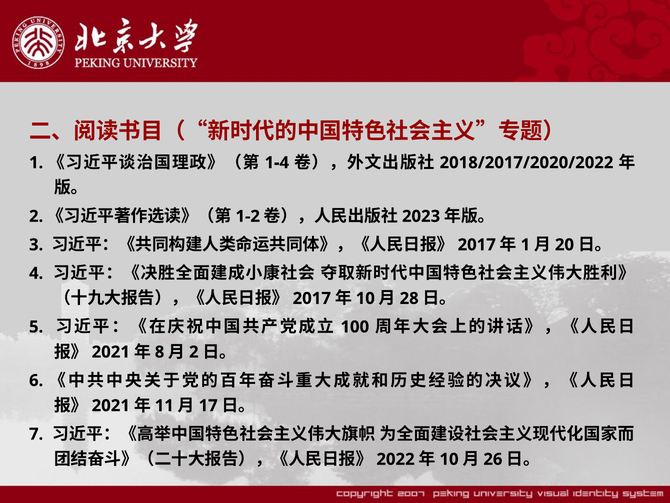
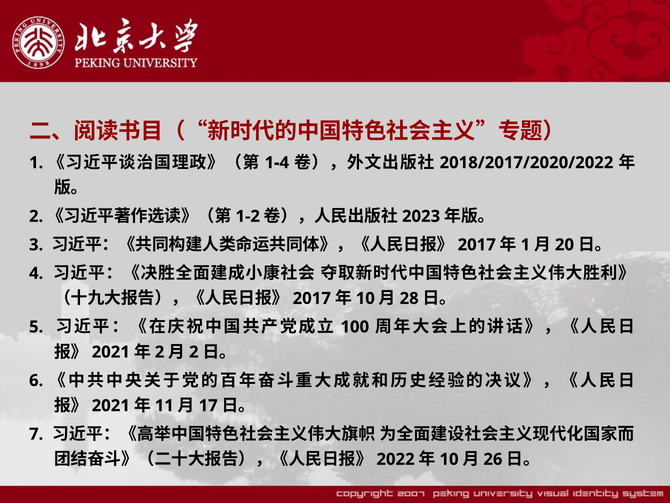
8: 8 -> 2 (160, 352)
